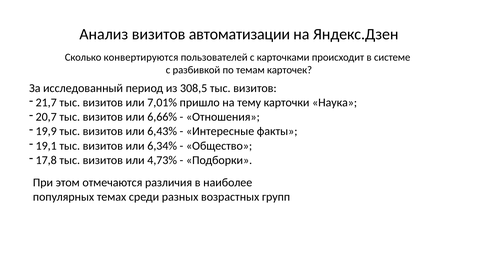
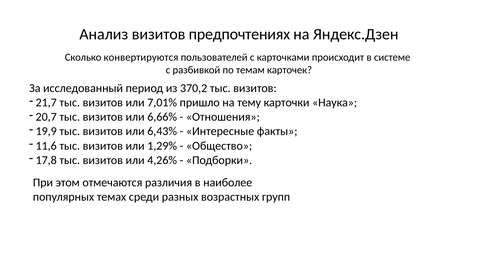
автоматизации: автоматизации -> предпочтениях (239, 34)
308,5: 308,5 -> 370,2 (194, 88)
19,1: 19,1 -> 11,6 (46, 146)
6,34%: 6,34% -> 1,29% (162, 146)
4,73%: 4,73% -> 4,26% (162, 160)
